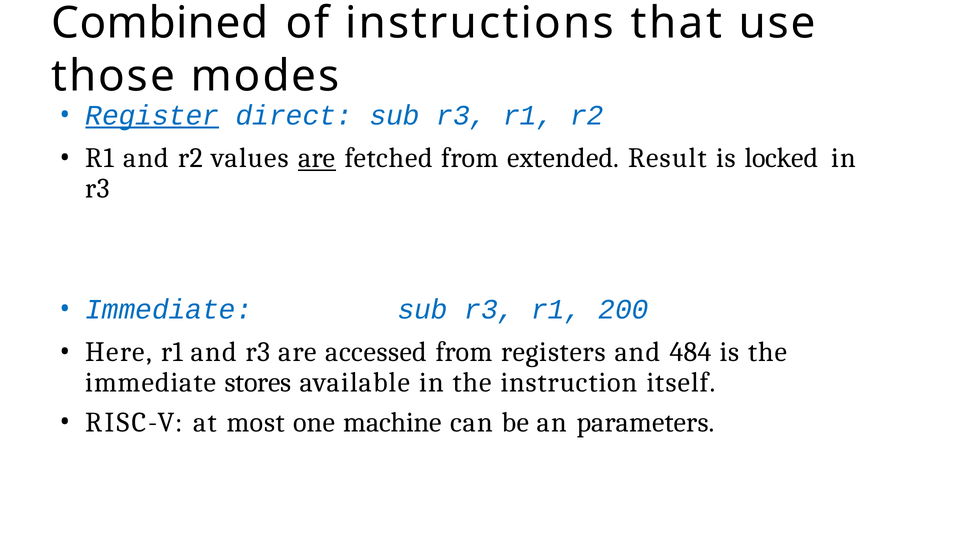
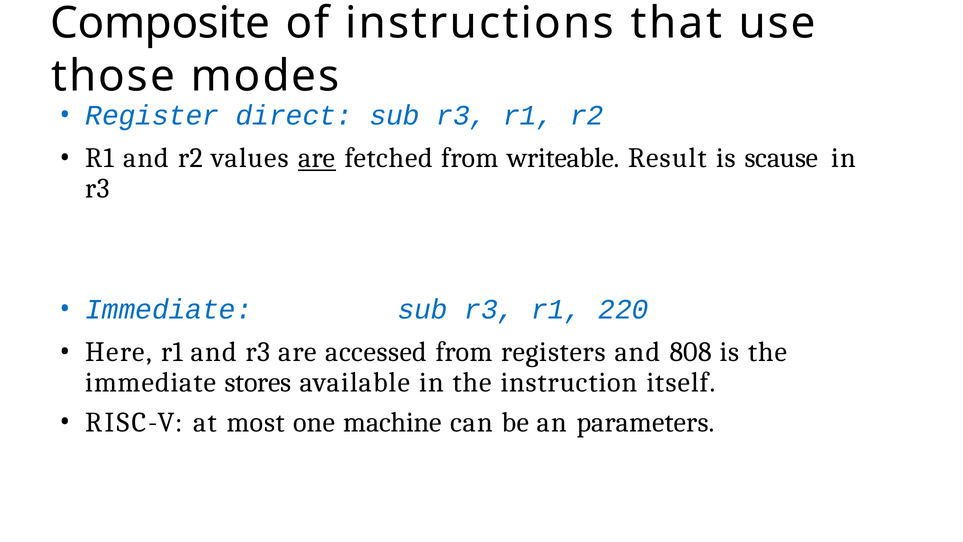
Combined: Combined -> Composite (160, 23)
Register underline: present -> none (152, 115)
extended: extended -> writeable (563, 158)
locked: locked -> scause (781, 158)
200: 200 -> 220 (623, 309)
484: 484 -> 808 (691, 352)
